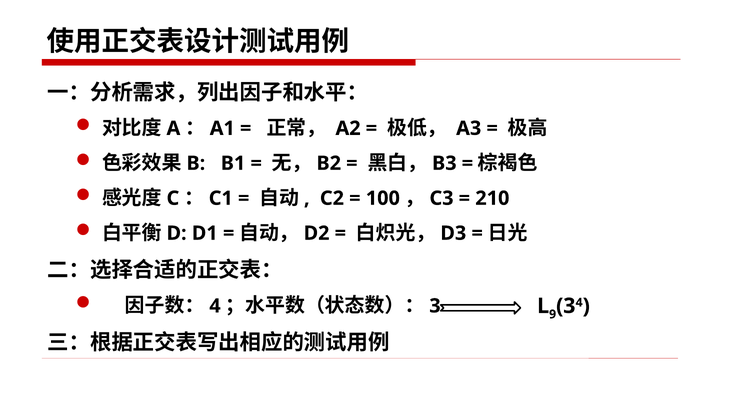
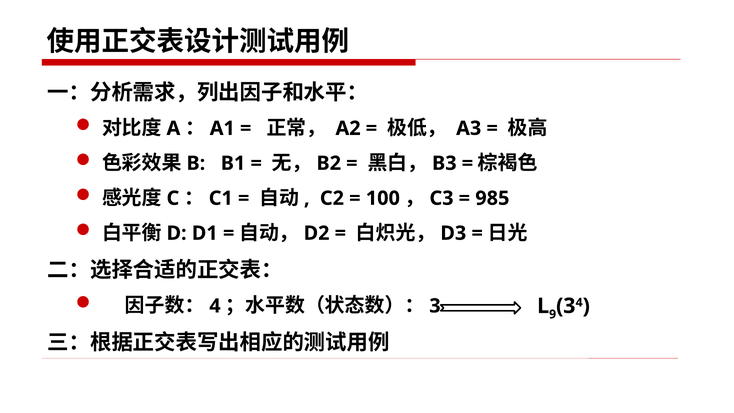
210: 210 -> 985 (492, 198)
